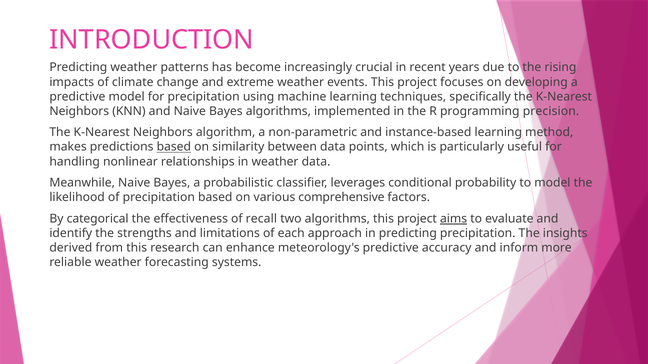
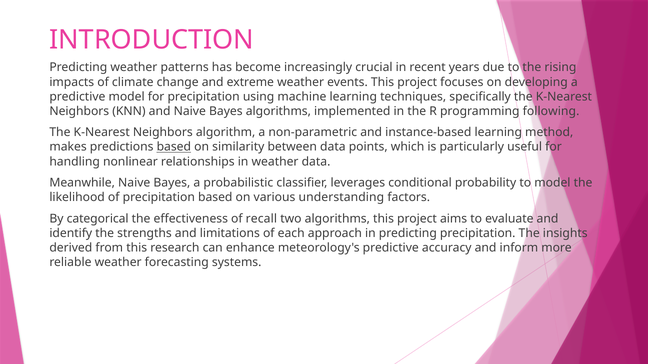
precision: precision -> following (551, 111)
comprehensive: comprehensive -> understanding (341, 198)
aims underline: present -> none (454, 219)
